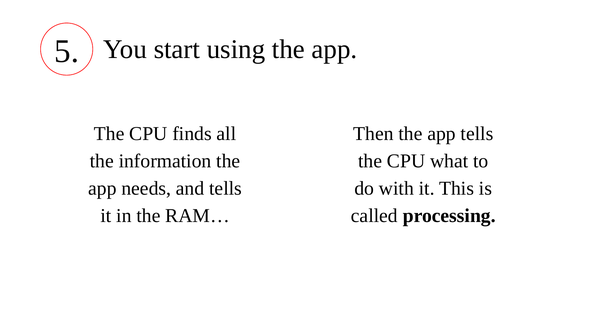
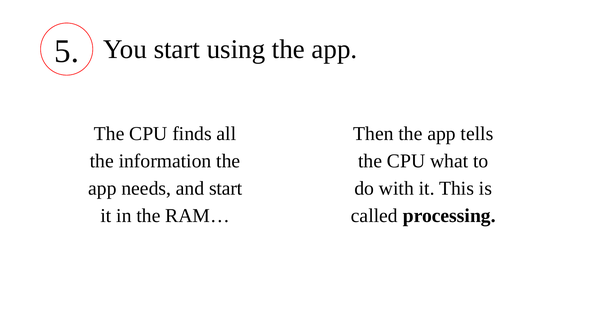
and tells: tells -> start (226, 188)
